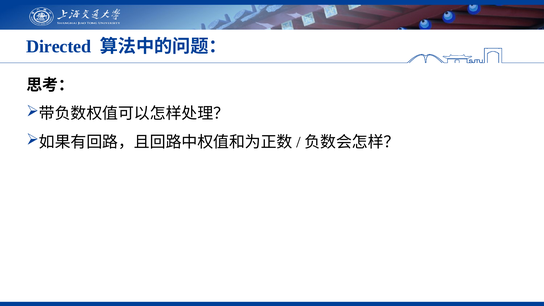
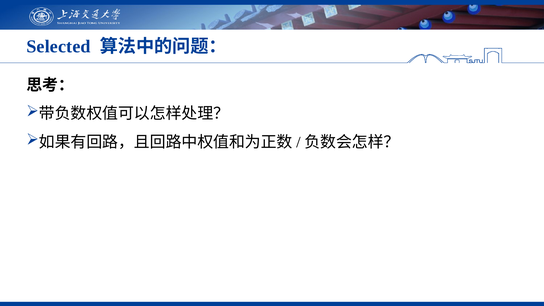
Directed: Directed -> Selected (59, 46)
